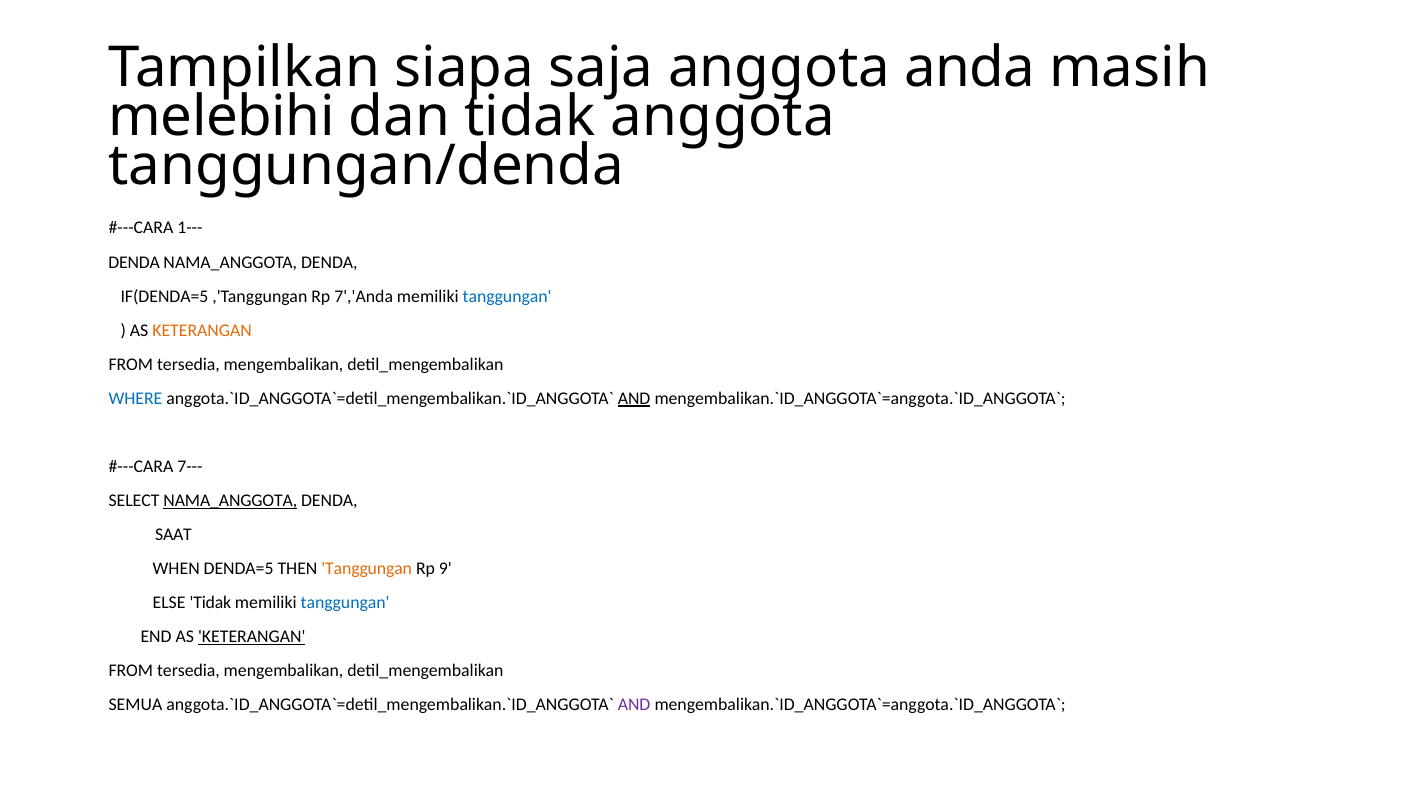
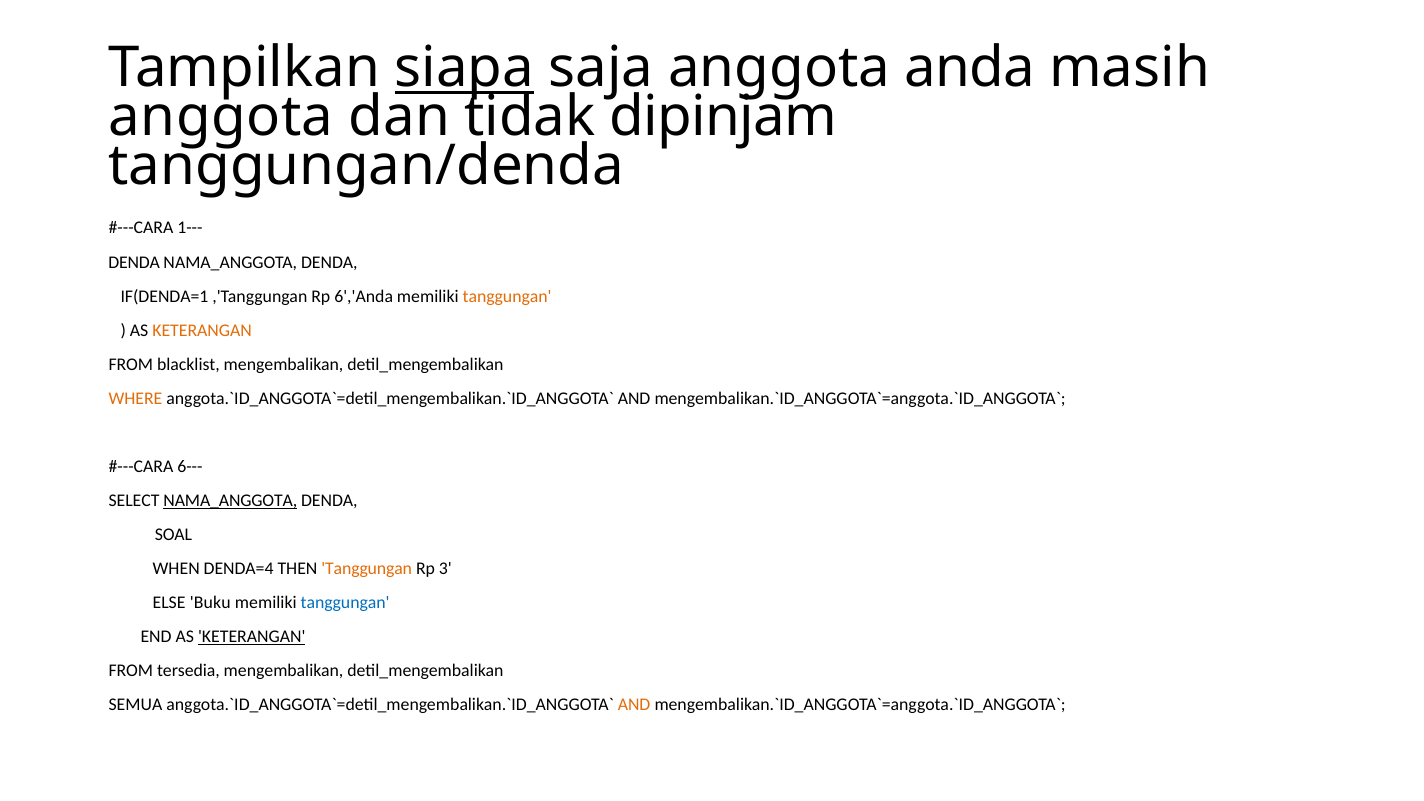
siapa underline: none -> present (464, 68)
melebihi: melebihi -> anggota (221, 117)
tidak anggota: anggota -> dipinjam (723, 117)
IF(DENDA=5: IF(DENDA=5 -> IF(DENDA=1 (164, 296)
7','Anda: 7','Anda -> 6','Anda (364, 296)
tanggungan colour: blue -> orange (507, 296)
tersedia: tersedia -> blacklist (188, 364)
WHERE colour: blue -> orange (135, 398)
AND underline: present -> none (634, 398)
7---: 7--- -> 6--- (190, 466)
SAAT: SAAT -> SOAL (173, 535)
DENDA=5: DENDA=5 -> DENDA=4 (239, 569)
9: 9 -> 3 (445, 569)
ELSE Tidak: Tidak -> Buku (210, 603)
AND colour: purple -> orange (634, 705)
